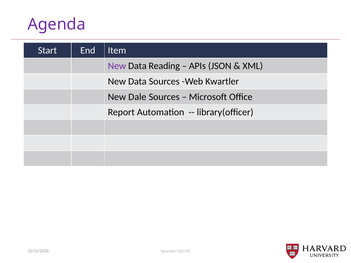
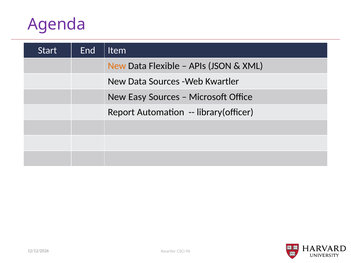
New colour: purple -> orange (117, 66)
Reading: Reading -> Flexible (164, 66)
Dale: Dale -> Easy (137, 97)
